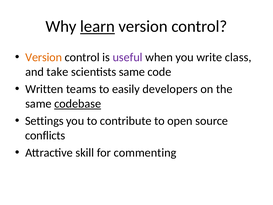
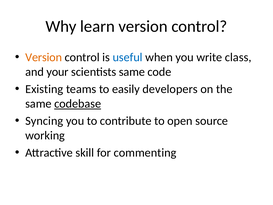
learn underline: present -> none (97, 26)
useful colour: purple -> blue (128, 57)
take: take -> your (58, 72)
Written: Written -> Existing (44, 89)
Settings: Settings -> Syncing (44, 121)
conflicts: conflicts -> working (45, 135)
